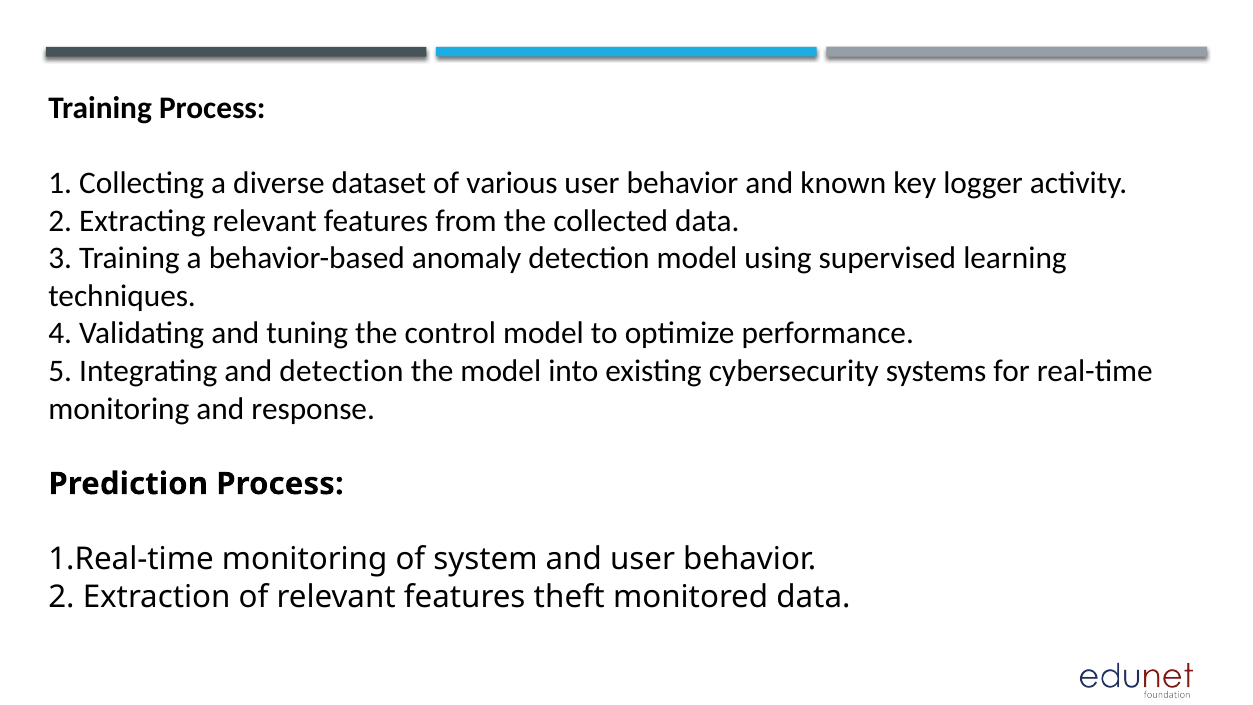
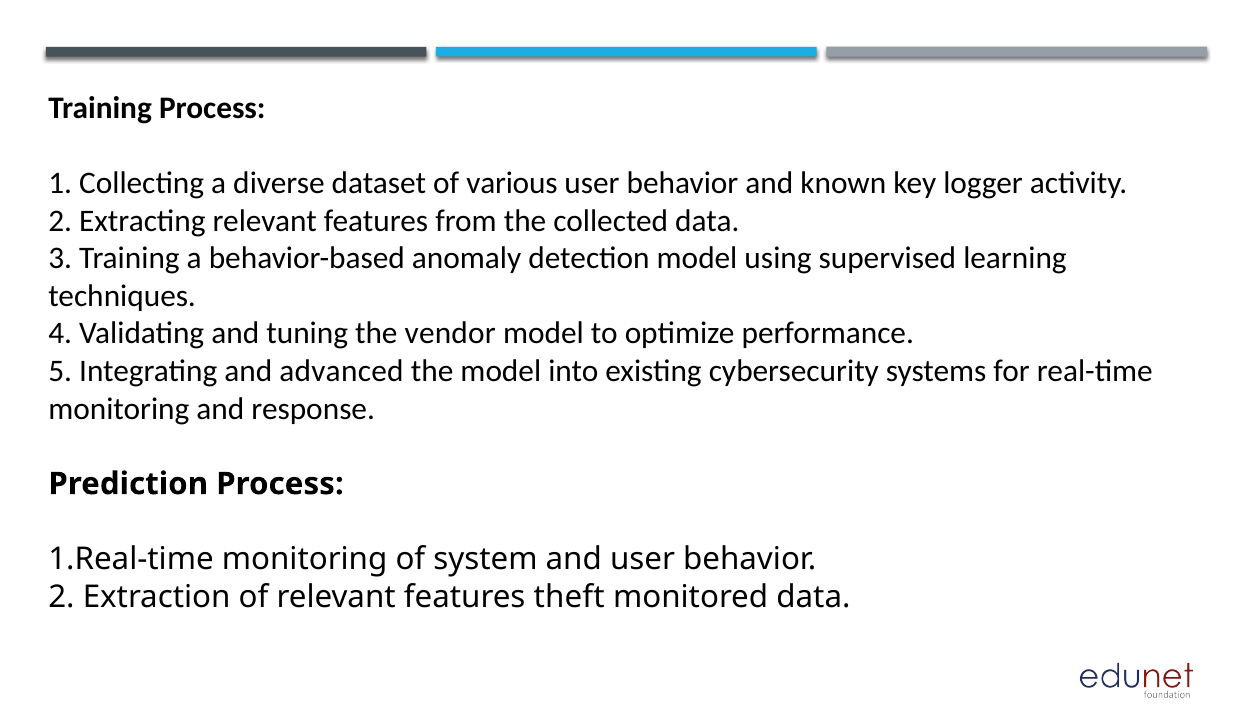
control: control -> vendor (450, 333)
and detection: detection -> advanced (341, 371)
